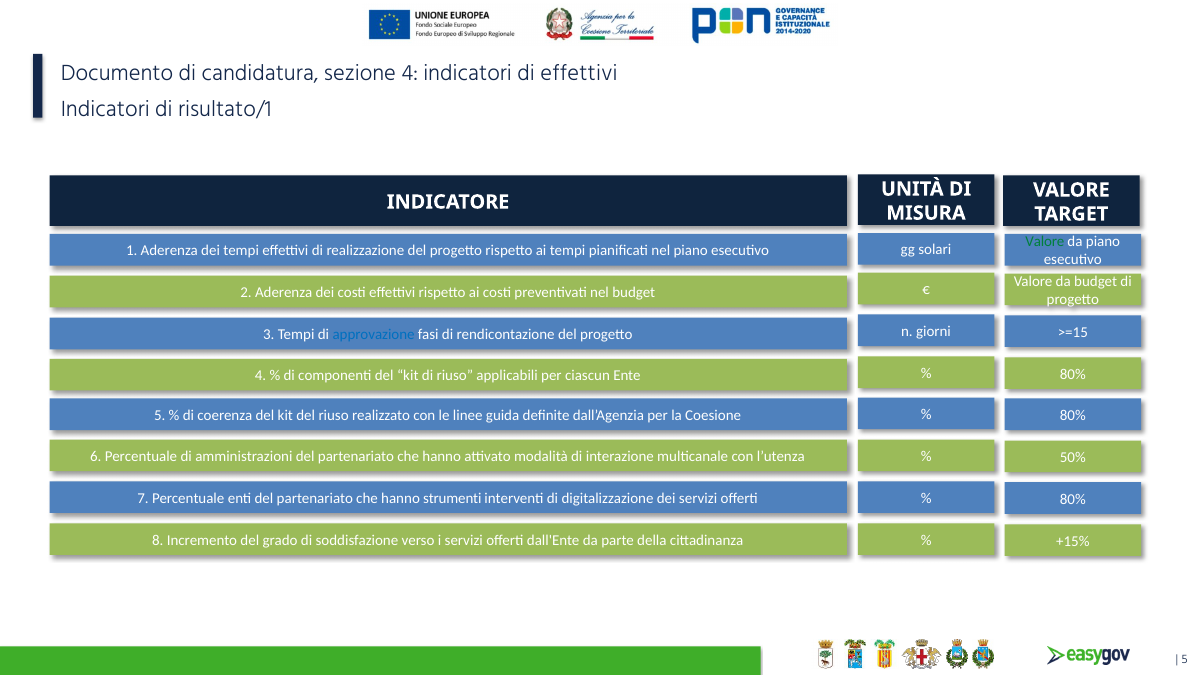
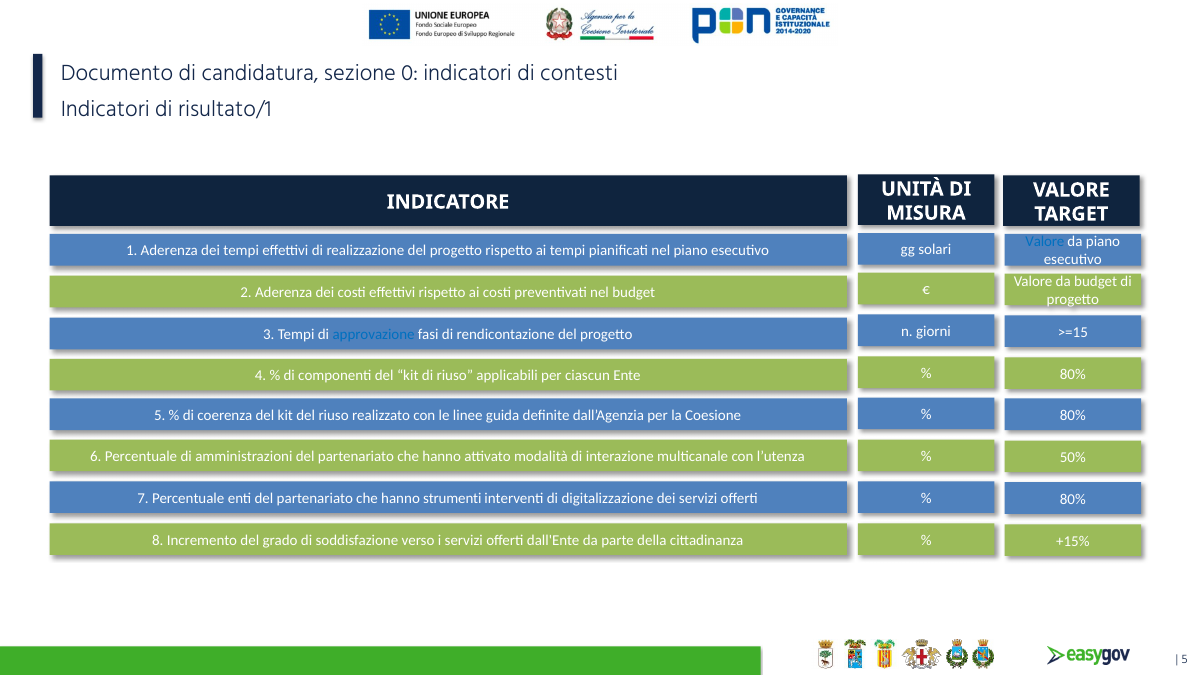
sezione 4: 4 -> 0 (410, 74)
di effettivi: effettivi -> contesti (579, 74)
Valore colour: green -> blue (1045, 242)
